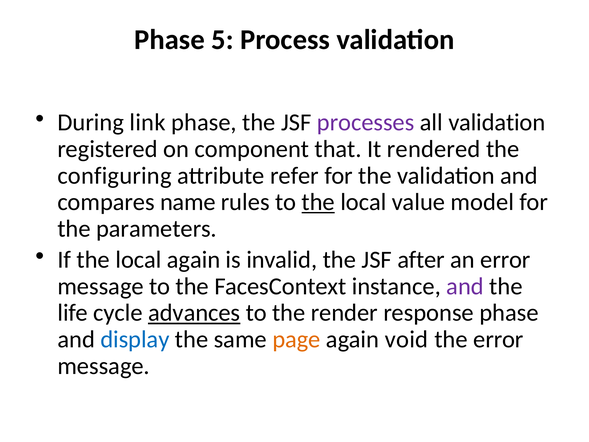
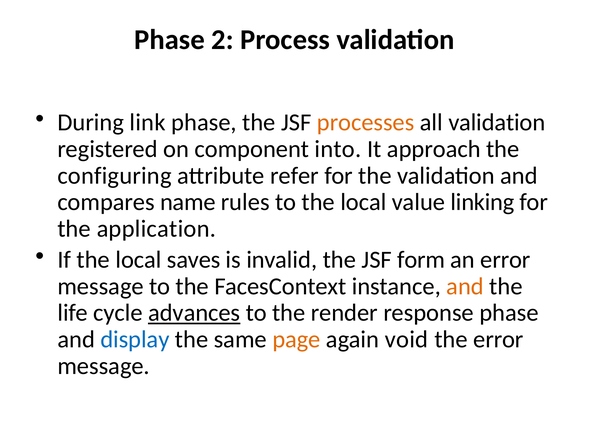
5: 5 -> 2 (222, 40)
processes colour: purple -> orange (366, 122)
that: that -> into (338, 149)
rendered: rendered -> approach (434, 149)
the underline: present -> none (318, 202)
model: model -> linking (483, 202)
parameters: parameters -> application (156, 228)
local again: again -> saves (194, 260)
after: after -> form (421, 260)
and colour: purple -> orange (465, 286)
